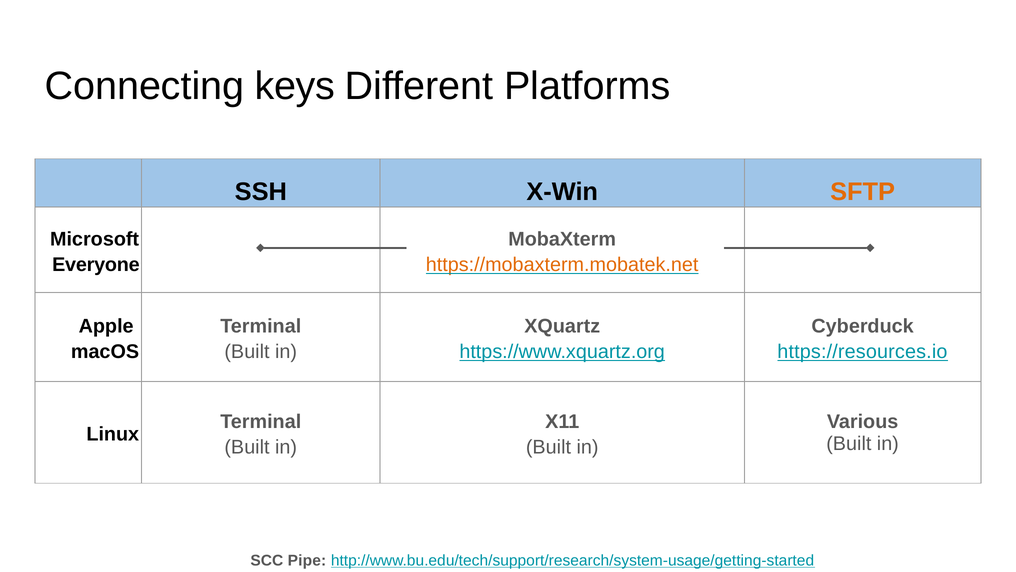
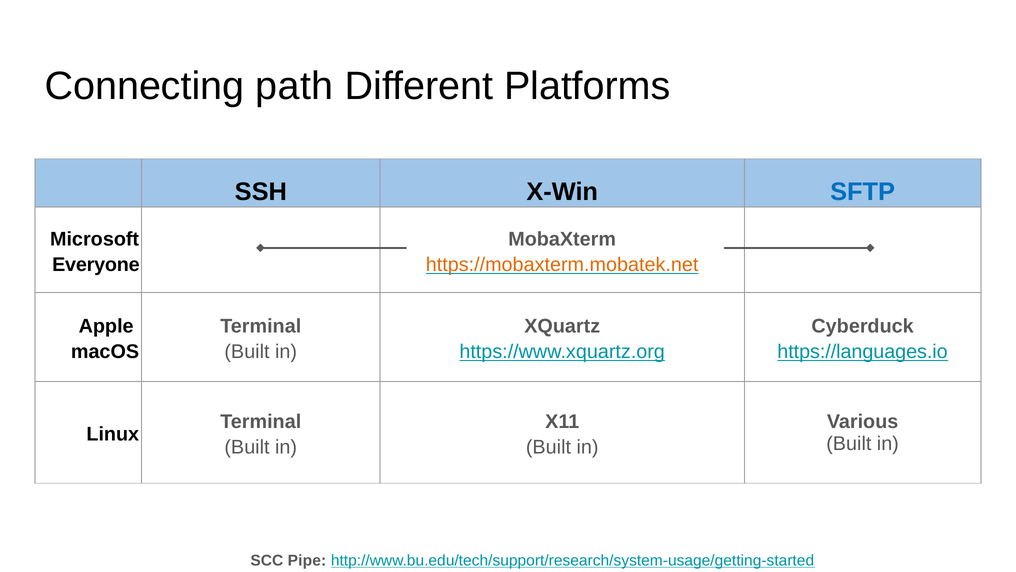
keys: keys -> path (294, 86)
SFTP colour: orange -> blue (863, 192)
https://resources.io: https://resources.io -> https://languages.io (863, 352)
